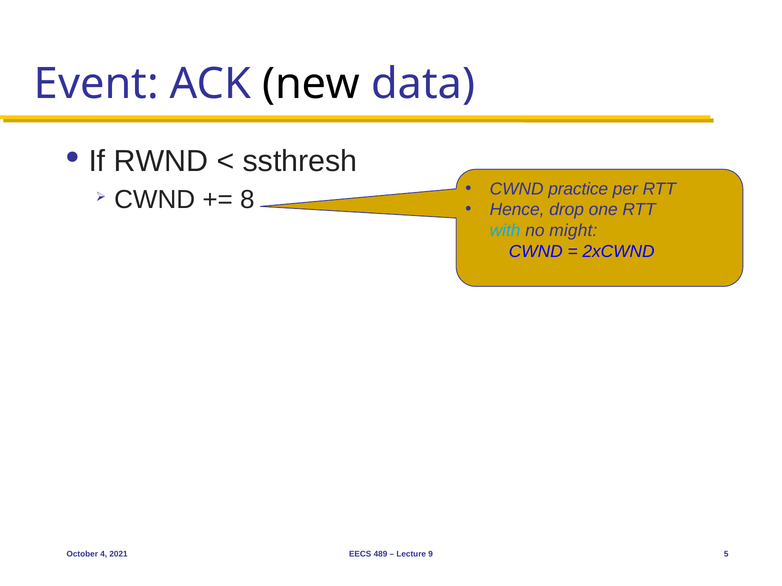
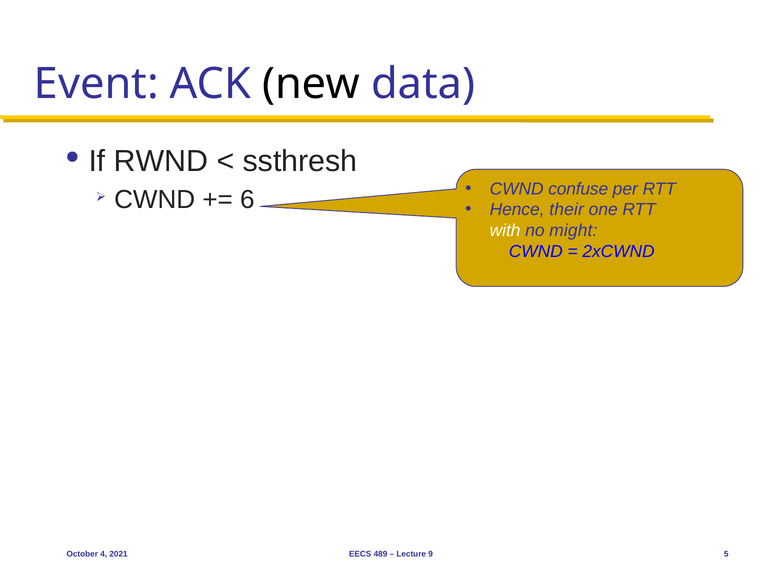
8: 8 -> 6 (247, 200)
practice: practice -> confuse (578, 189)
drop: drop -> their (567, 210)
with colour: light blue -> white (505, 231)
